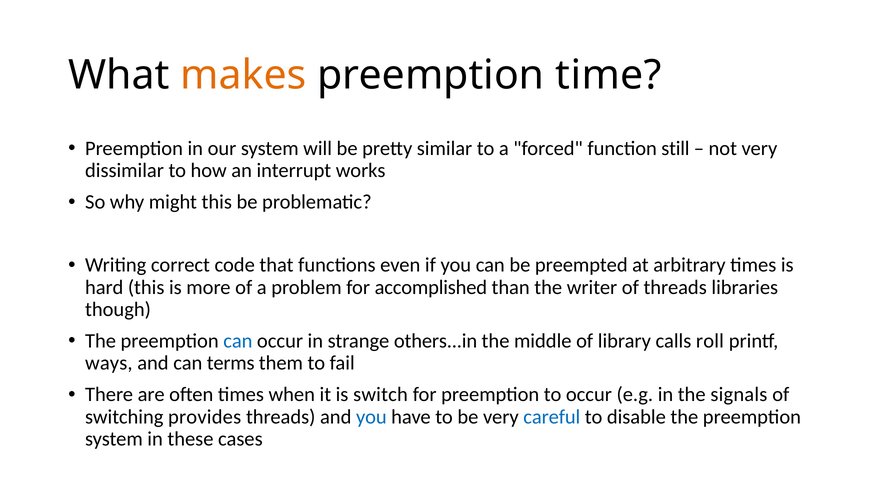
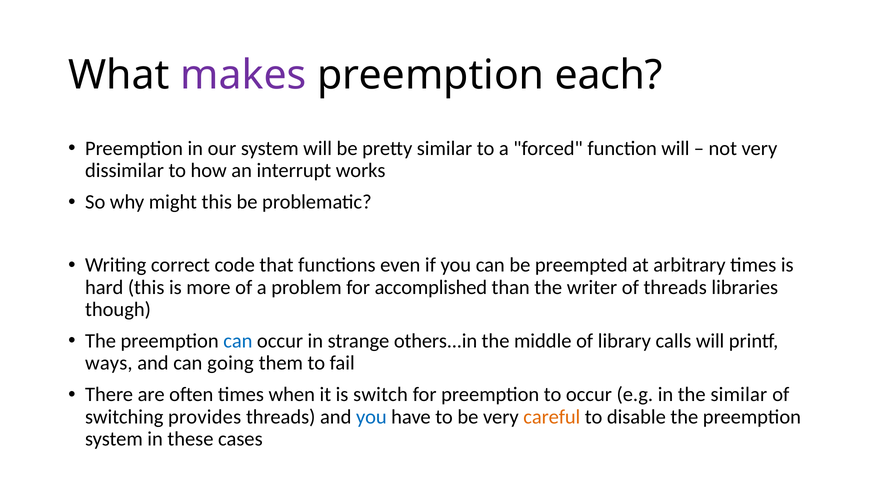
makes colour: orange -> purple (243, 75)
time: time -> each (609, 75)
function still: still -> will (675, 148)
calls roll: roll -> will (710, 341)
terms: terms -> going (230, 363)
the signals: signals -> similar (739, 395)
careful colour: blue -> orange (552, 417)
